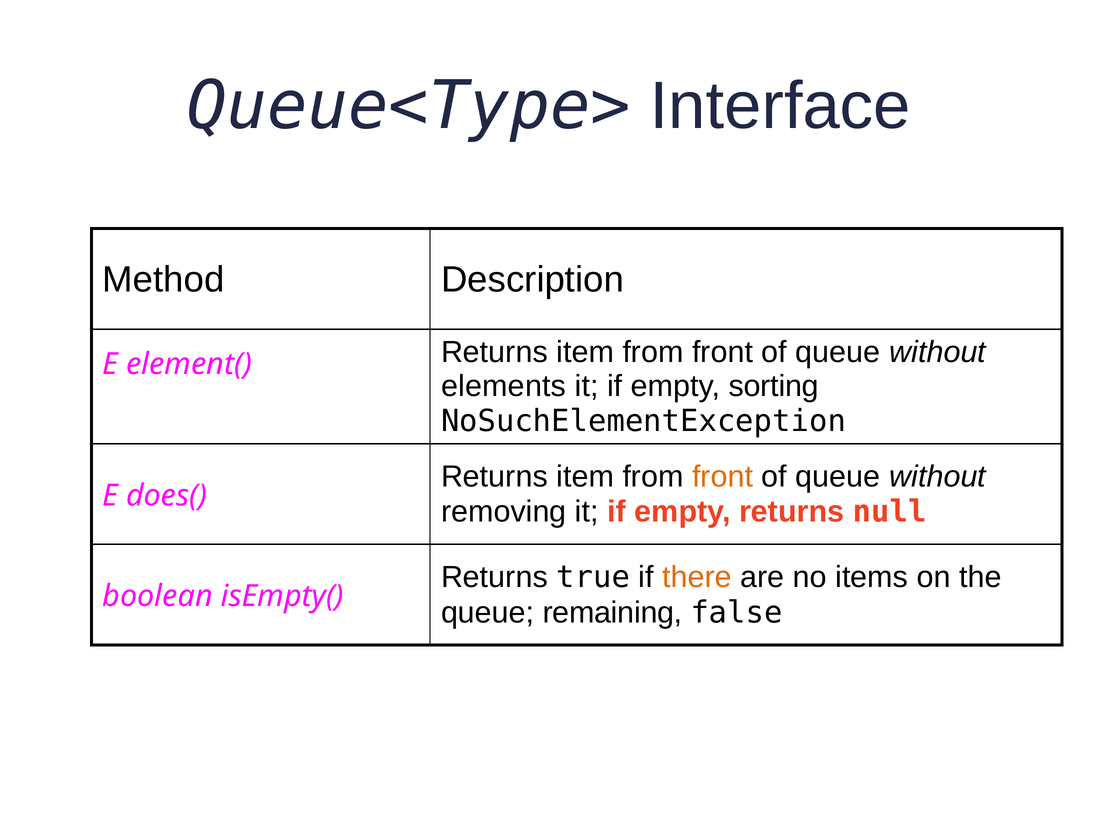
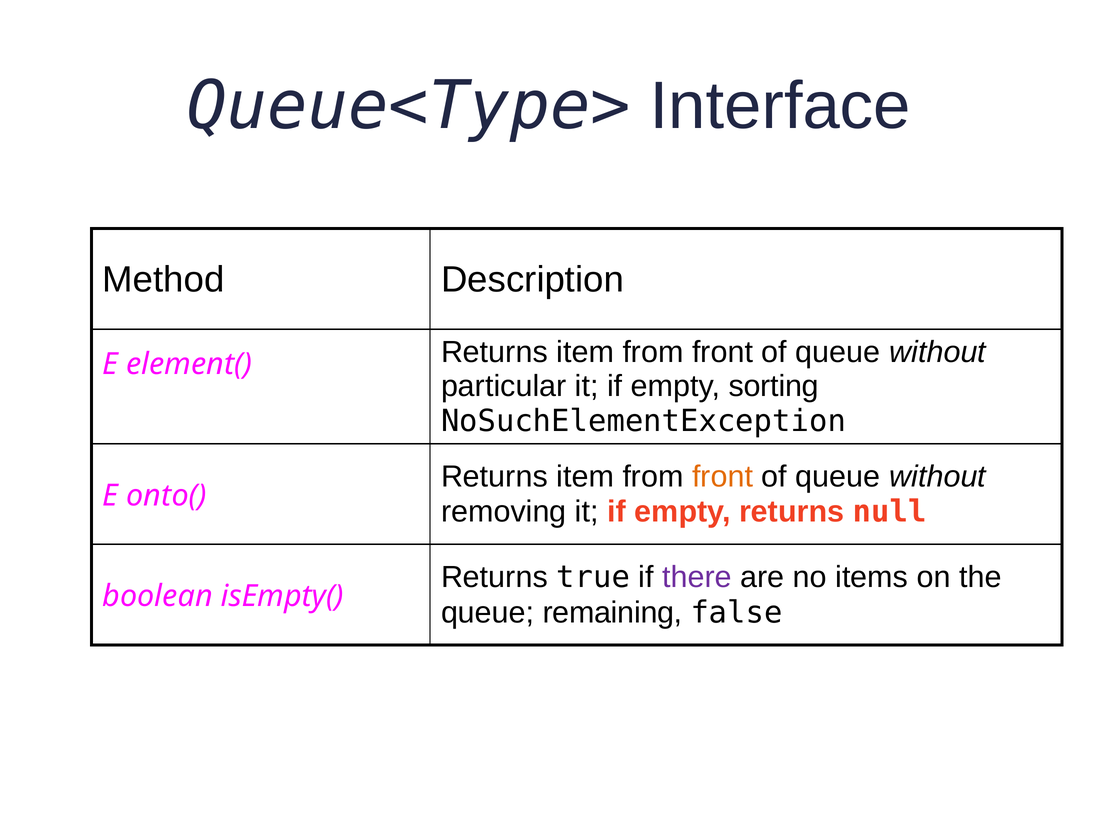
elements: elements -> particular (504, 386)
does(: does( -> onto( (166, 496)
there colour: orange -> purple (697, 578)
